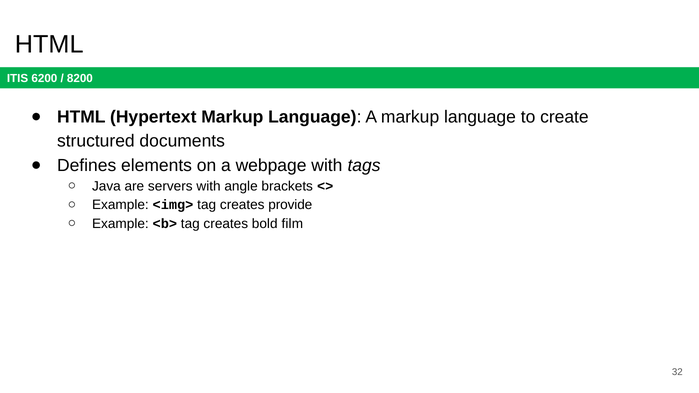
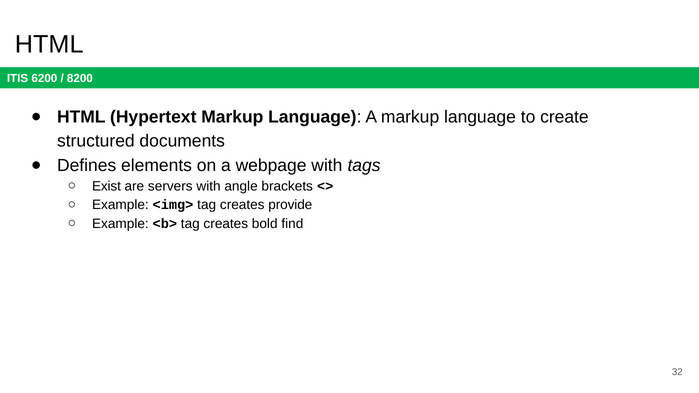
Java: Java -> Exist (106, 186)
film: film -> find (292, 224)
